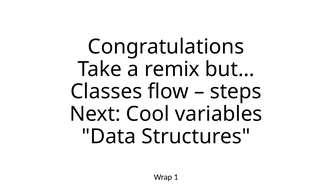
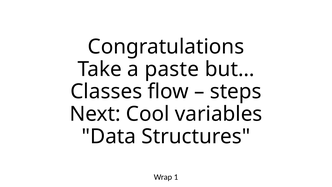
remix: remix -> paste (172, 69)
